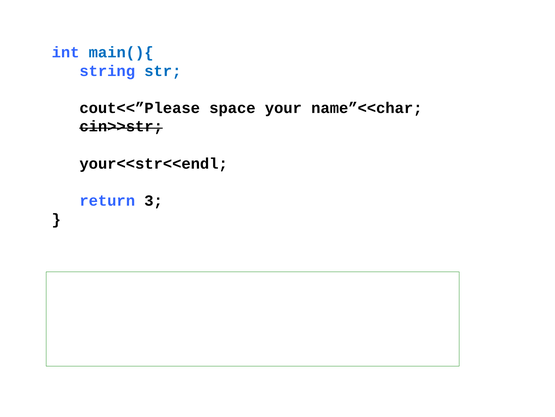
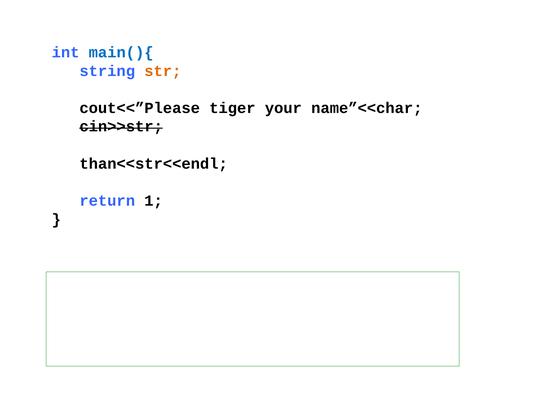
str colour: blue -> orange (163, 71)
space: space -> tiger (232, 108)
your<<str<<endl: your<<str<<endl -> than<<str<<endl (154, 163)
3: 3 -> 1 (154, 200)
